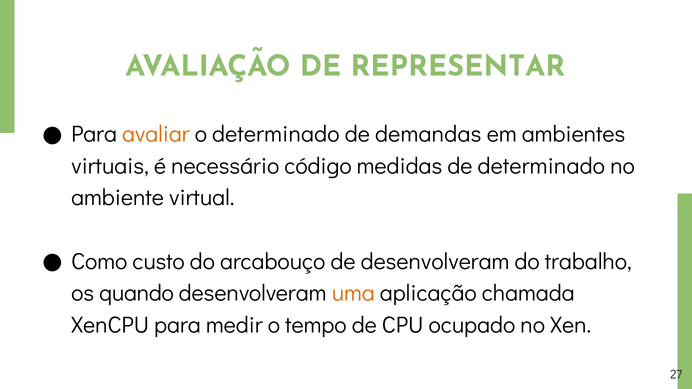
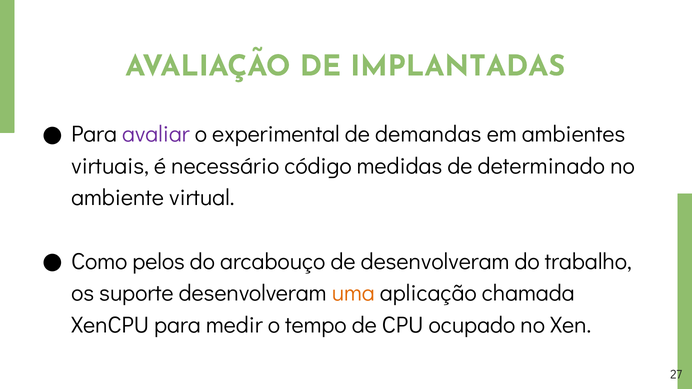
REPRESENTAR: REPRESENTAR -> IMPLANTADAS (458, 66)
avaliar colour: orange -> purple (156, 134)
o determinado: determinado -> experimental (276, 134)
custo: custo -> pelos (159, 262)
quando: quando -> suporte (136, 293)
